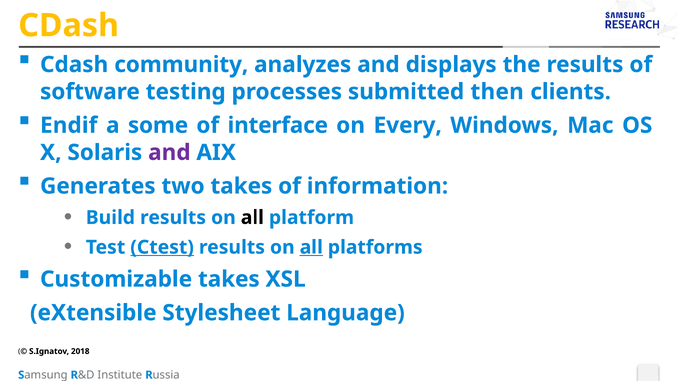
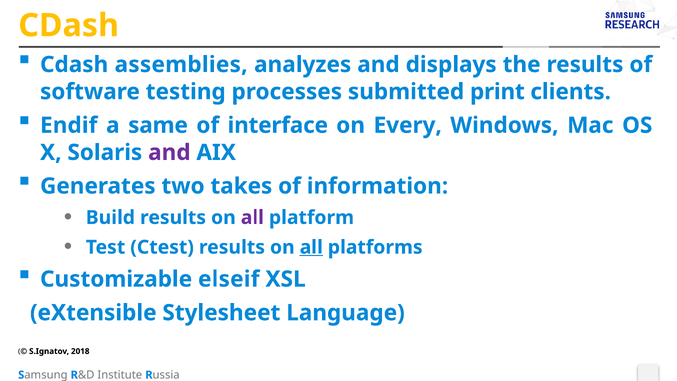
community: community -> assemblies (181, 65)
then: then -> print (497, 92)
some: some -> same (158, 125)
all colour: black -> purple (252, 217)
Ctest underline: present -> none (162, 247)
Customizable takes: takes -> elseif (229, 279)
